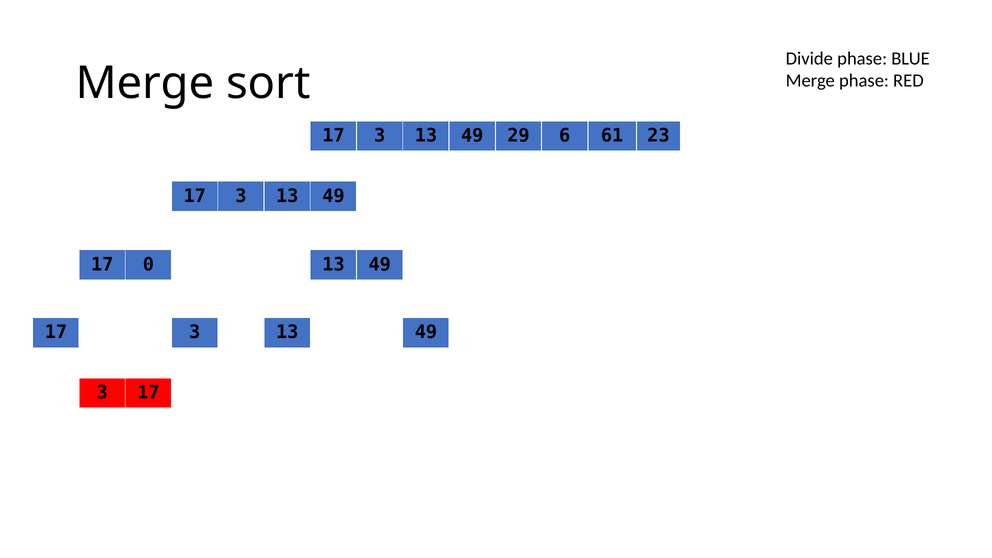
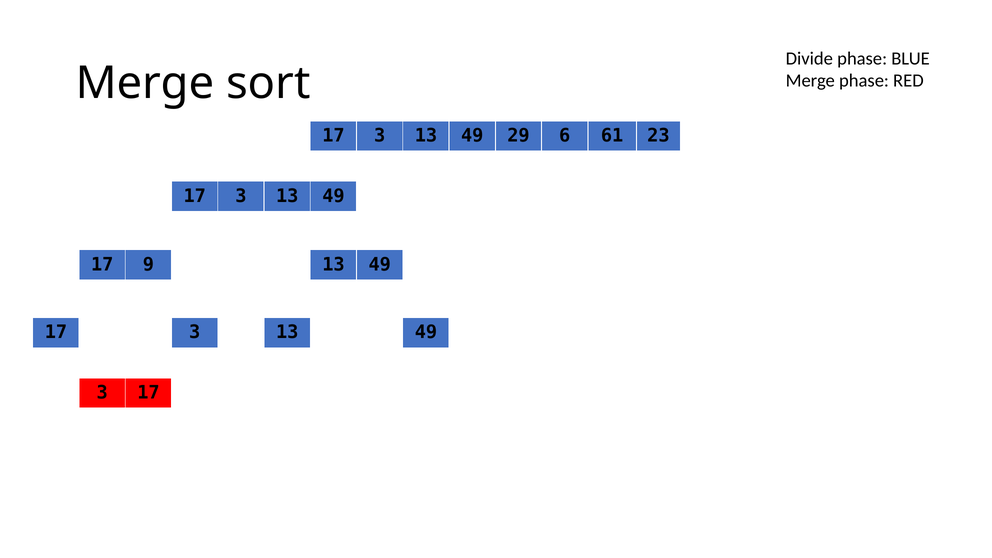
0: 0 -> 9 (148, 264)
